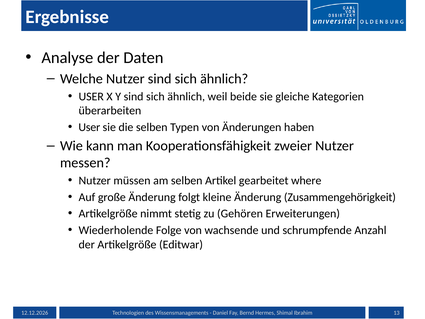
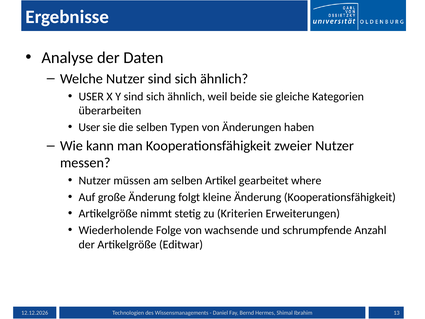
Änderung Zusammengehörigkeit: Zusammengehörigkeit -> Kooperationsfähigkeit (340, 197)
Gehören: Gehören -> Kriterien (240, 214)
